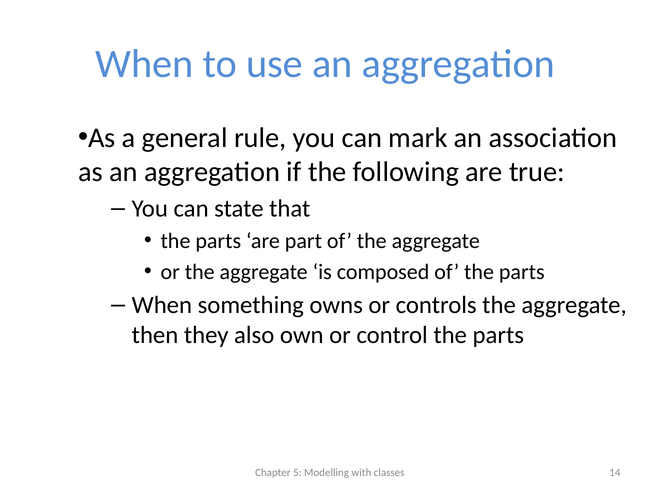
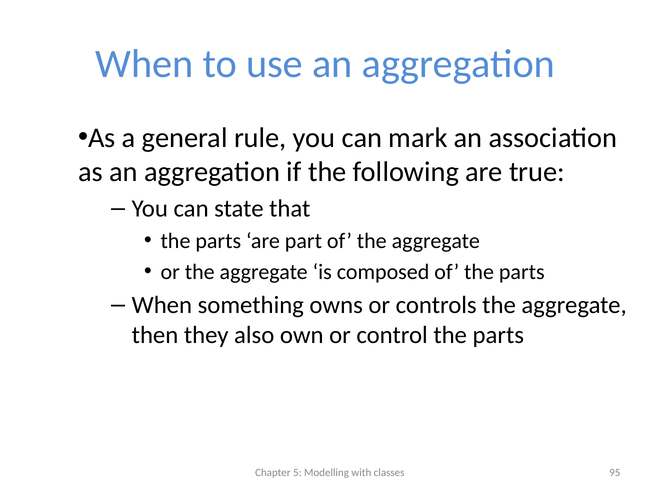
14: 14 -> 95 (615, 473)
